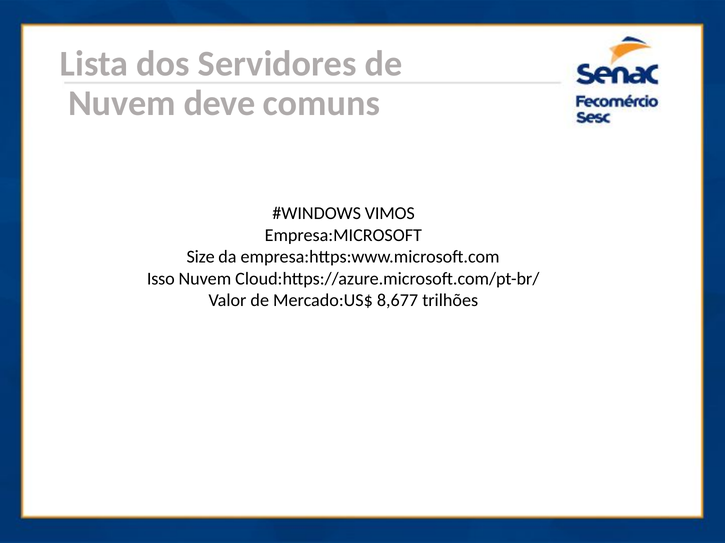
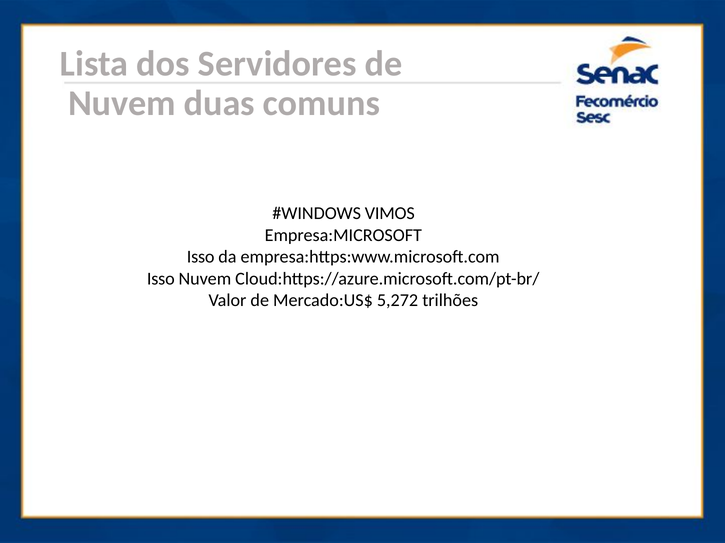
deve: deve -> duas (219, 103)
Size: Size -> Isso (201, 257)
8,677: 8,677 -> 5,272 (398, 301)
